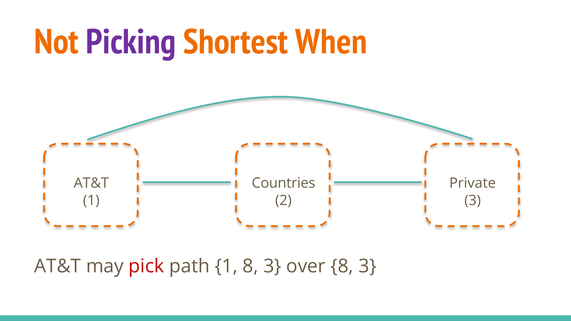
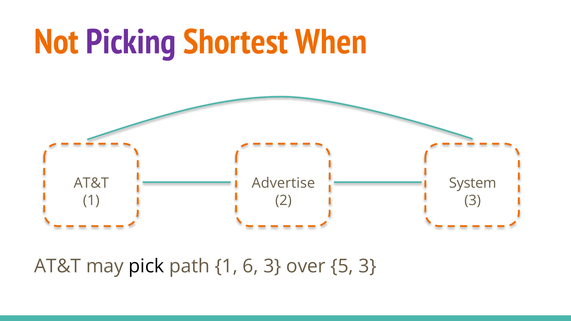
Countries: Countries -> Advertise (283, 183)
Private: Private -> System (473, 183)
pick colour: red -> black (146, 266)
1 8: 8 -> 6 (251, 266)
over 8: 8 -> 5 (342, 266)
